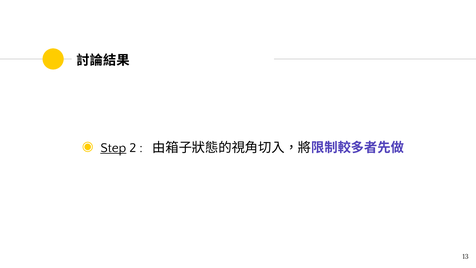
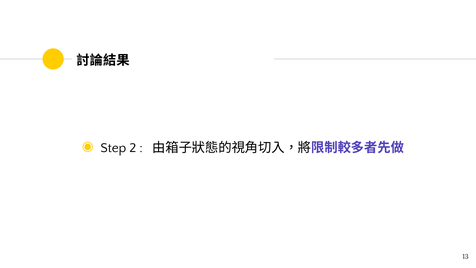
Step underline: present -> none (113, 148)
